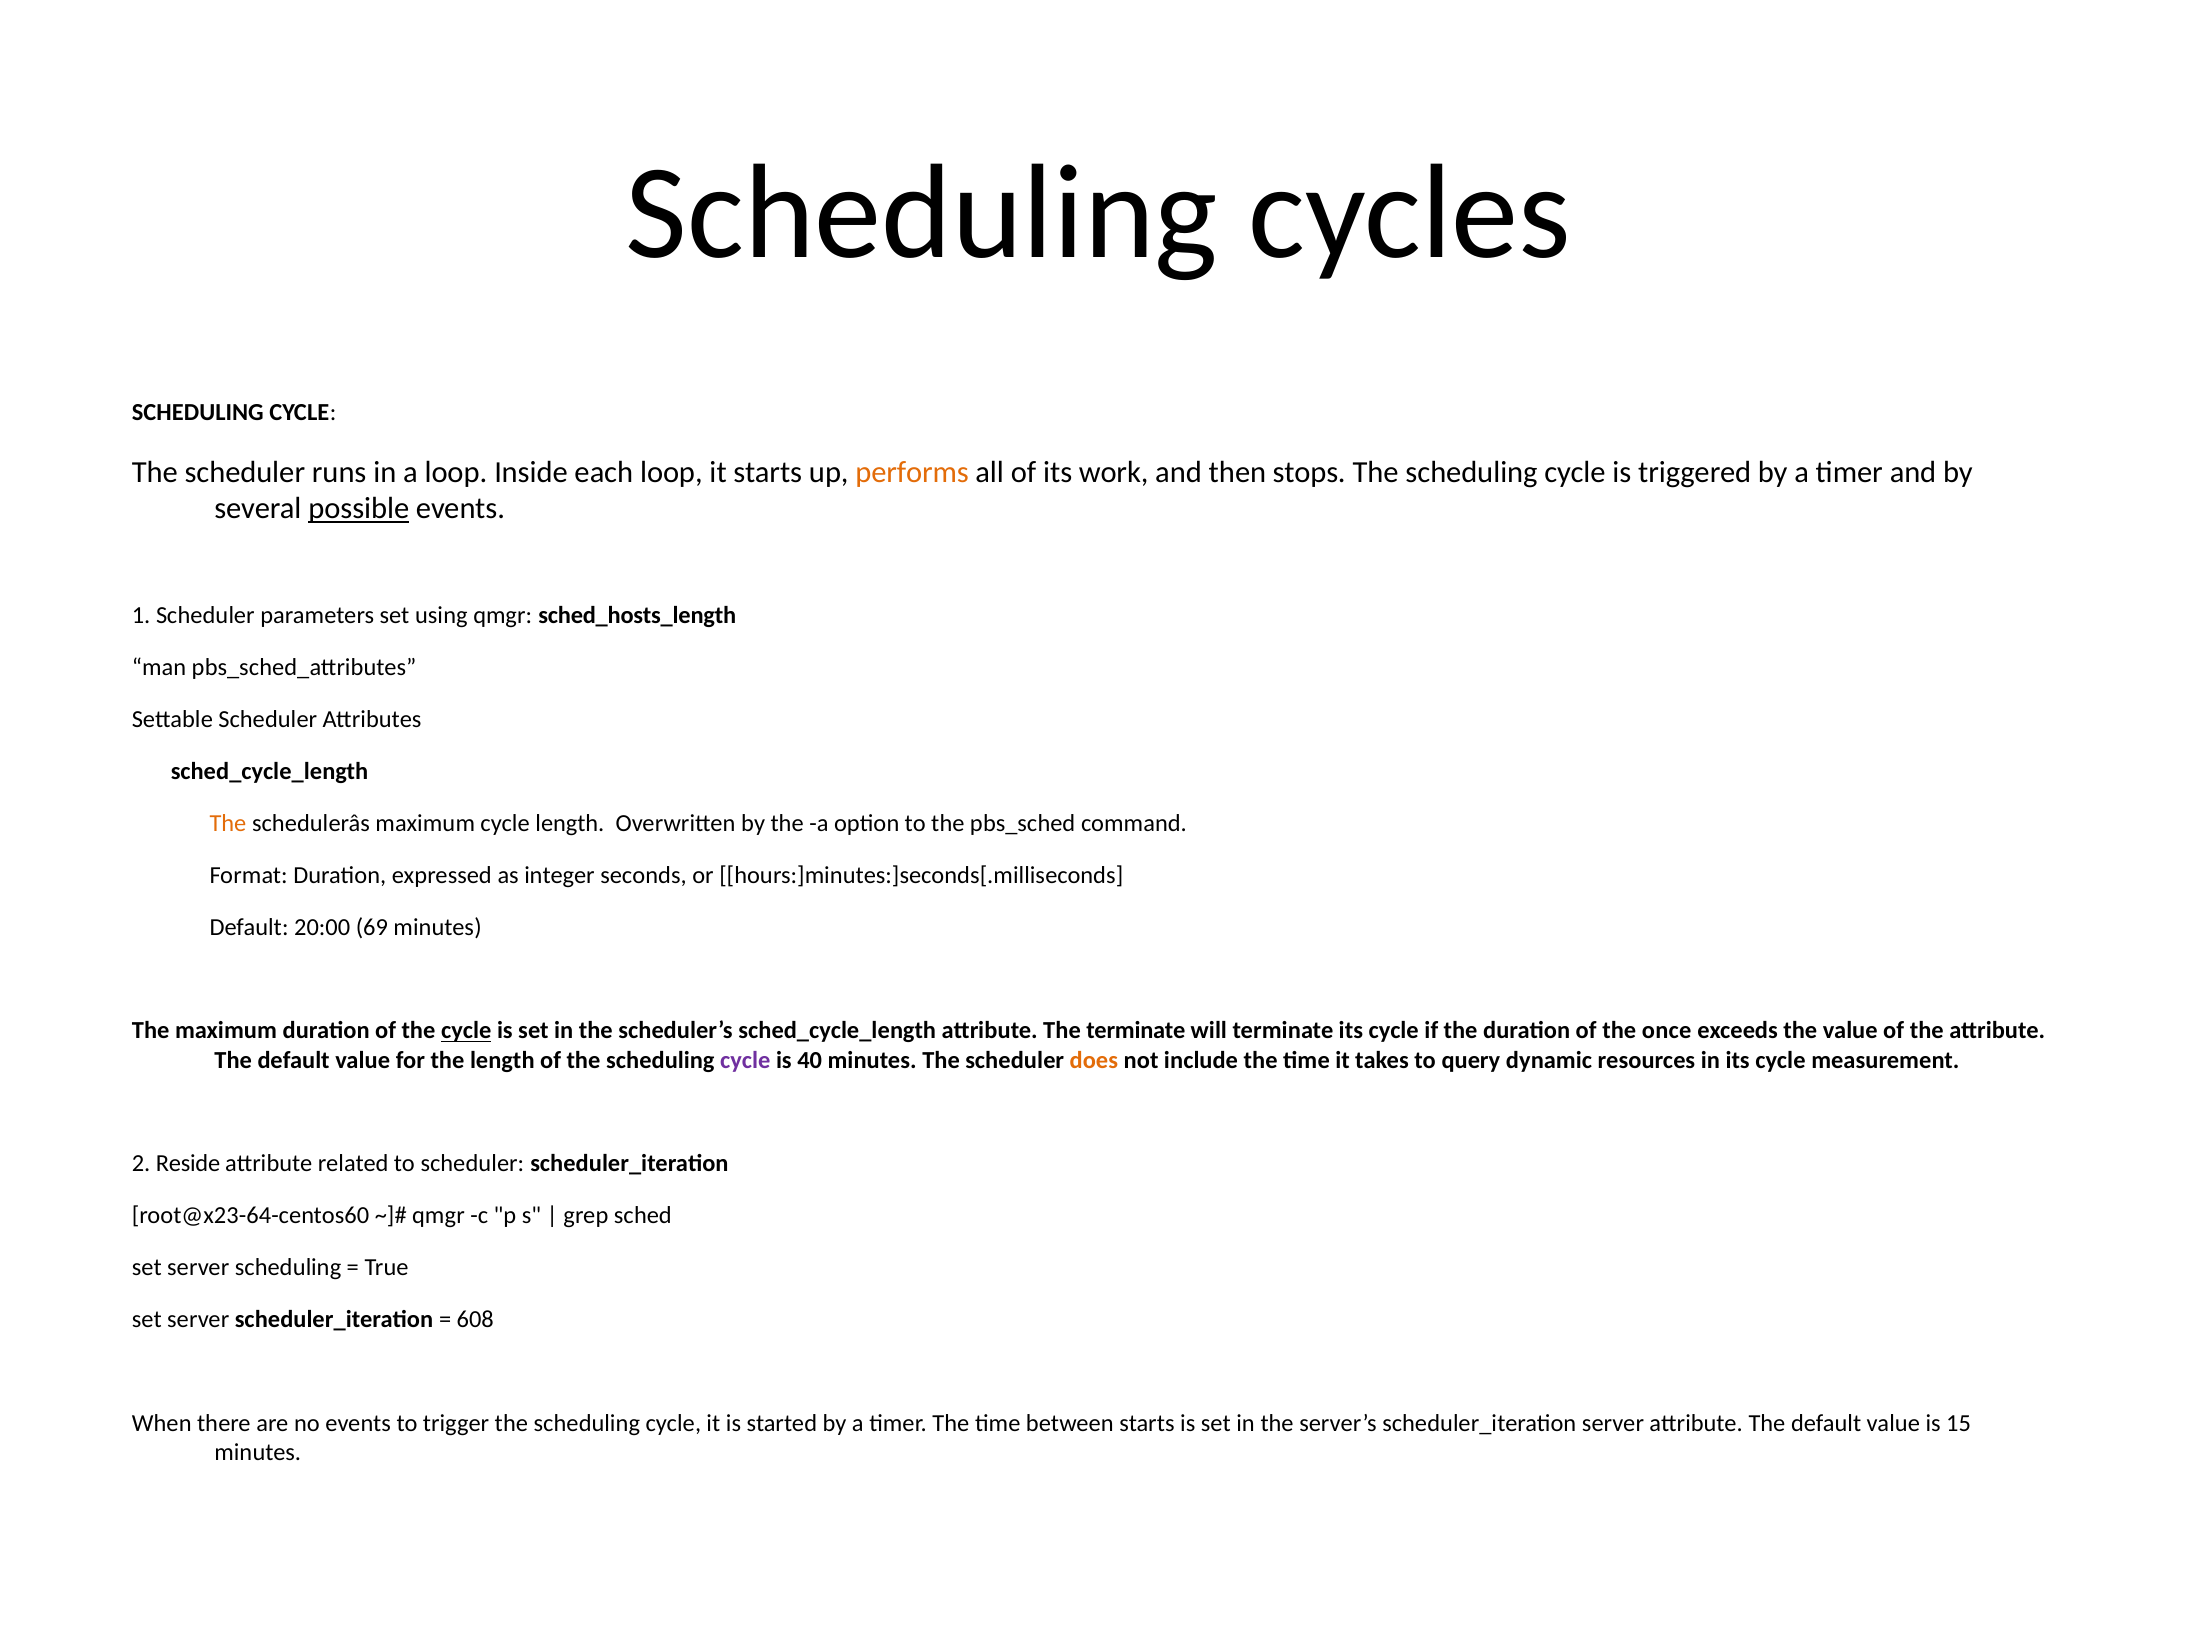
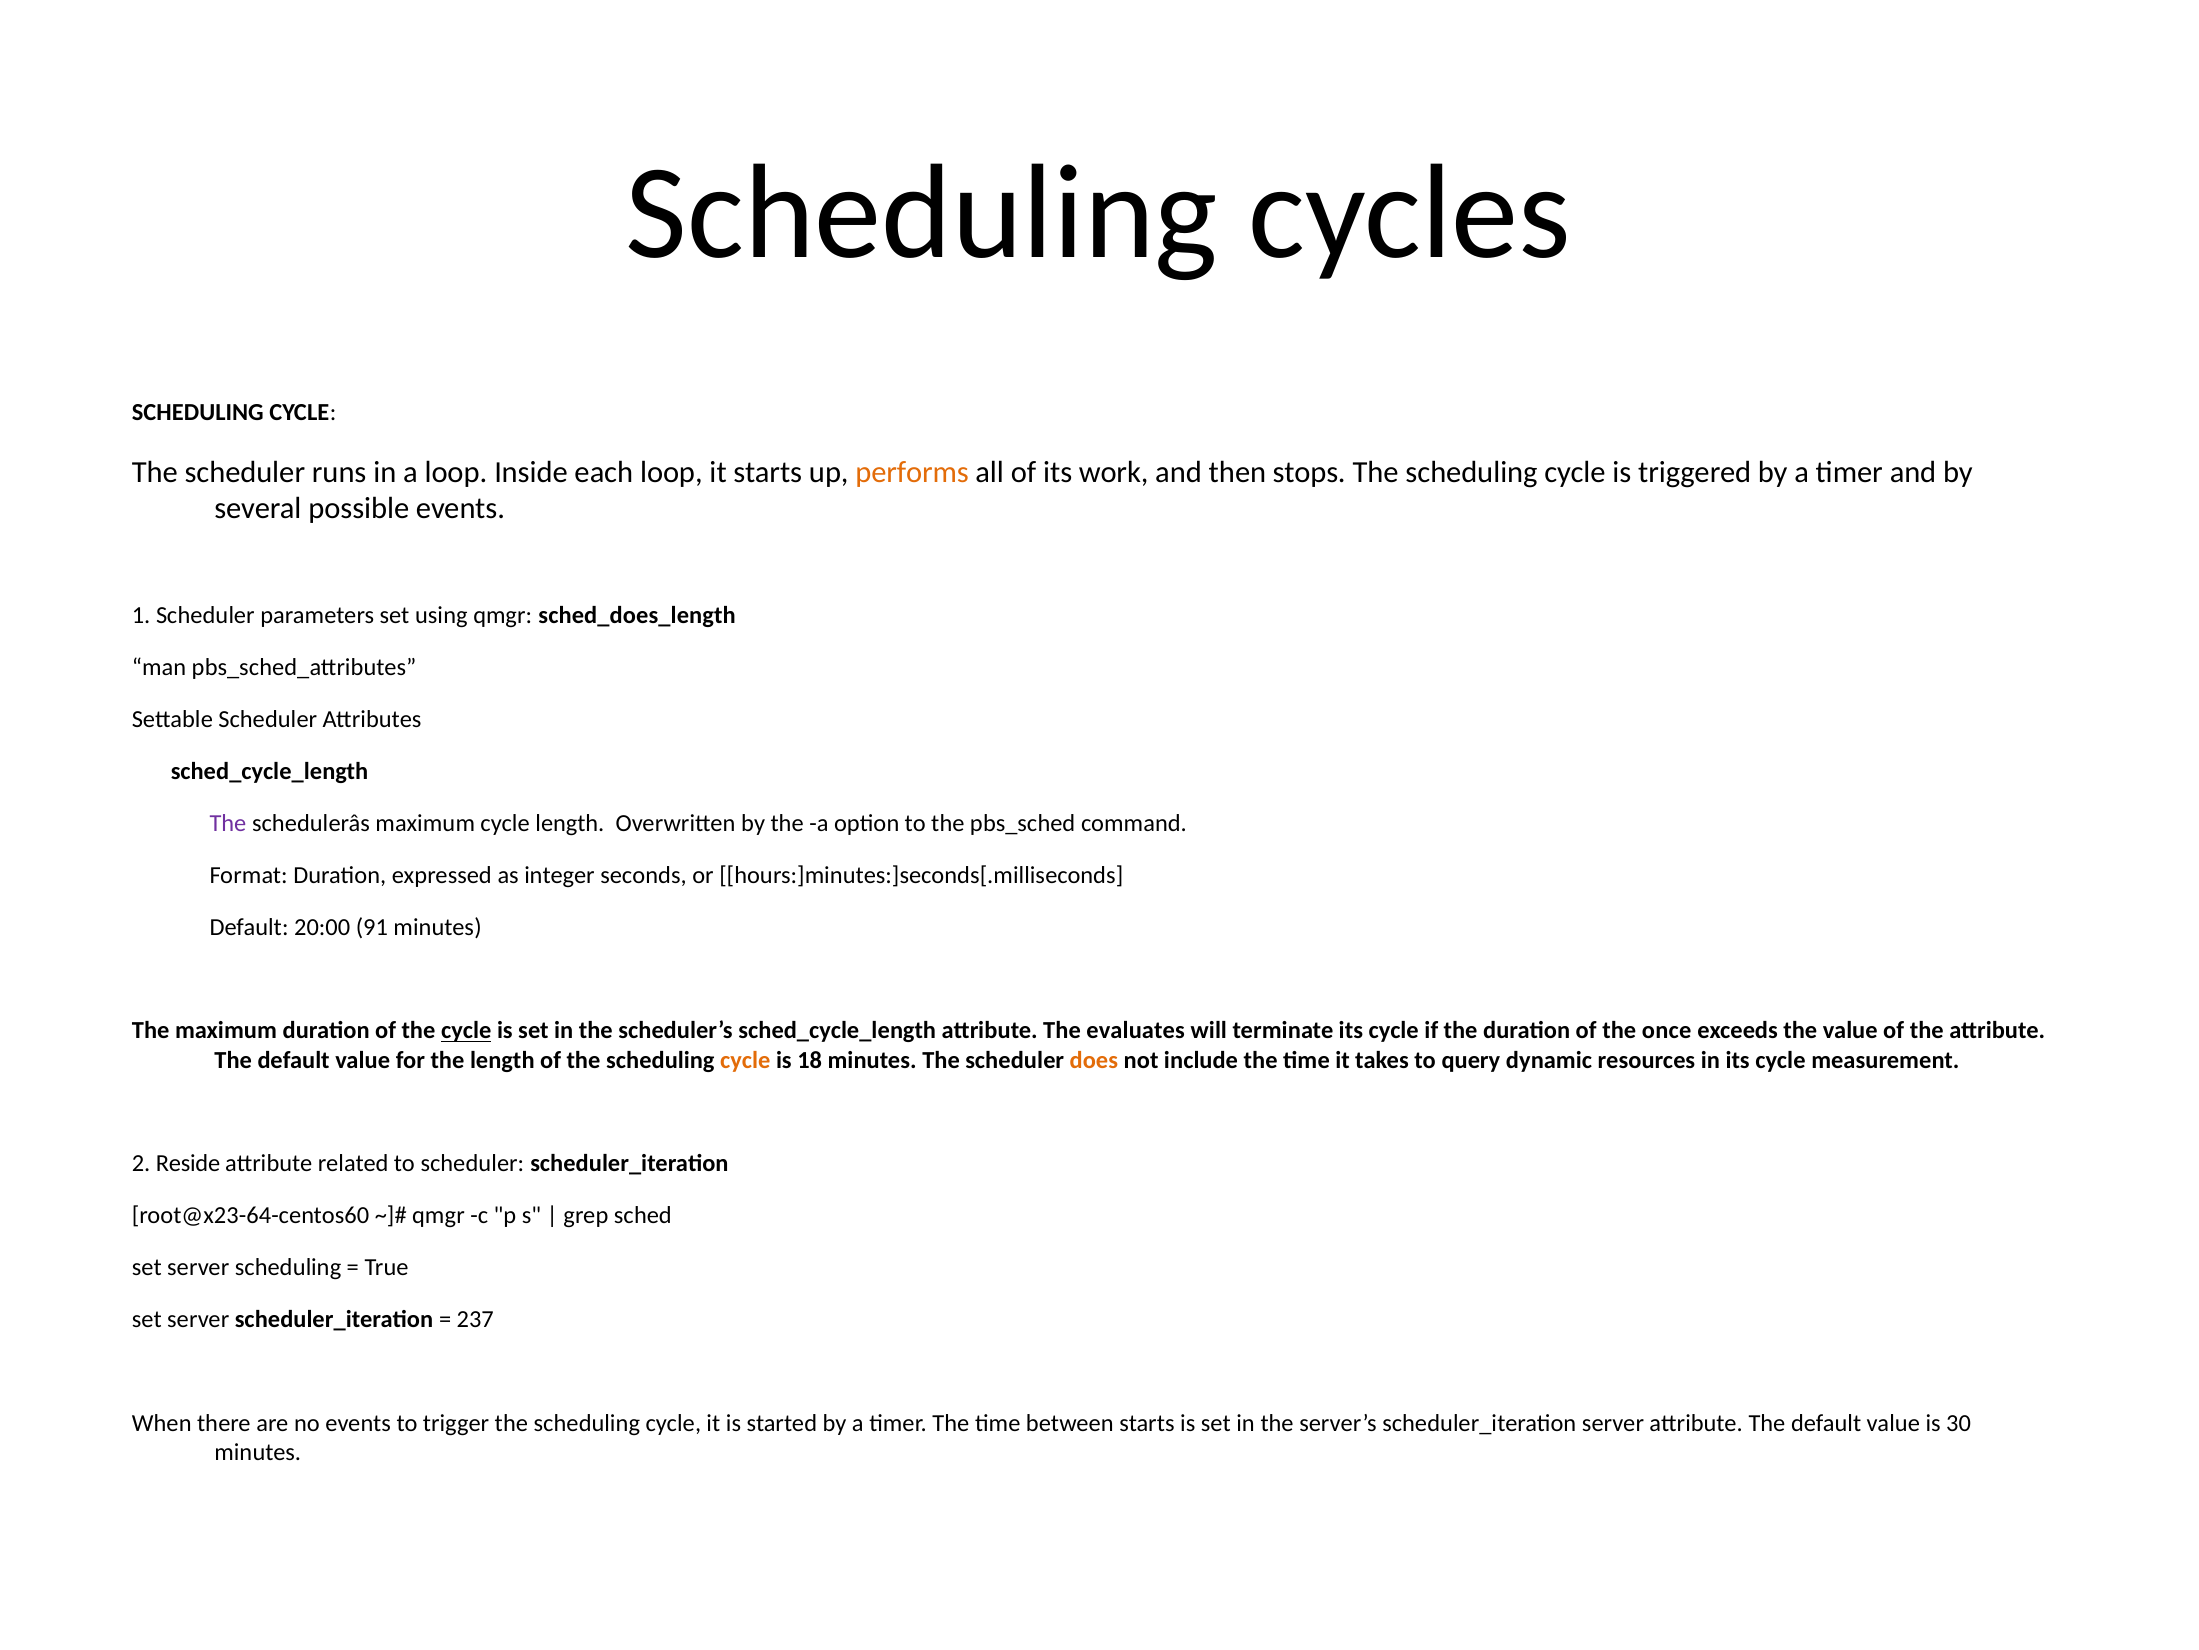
possible underline: present -> none (359, 508)
sched_hosts_length: sched_hosts_length -> sched_does_length (637, 616)
The colour: orange -> purple (228, 823)
69: 69 -> 91 (372, 927)
The terminate: terminate -> evaluates (1136, 1030)
cycle colour: purple -> orange (745, 1060)
40: 40 -> 18 (810, 1060)
608: 608 -> 237 (475, 1319)
15: 15 -> 30 (1959, 1423)
